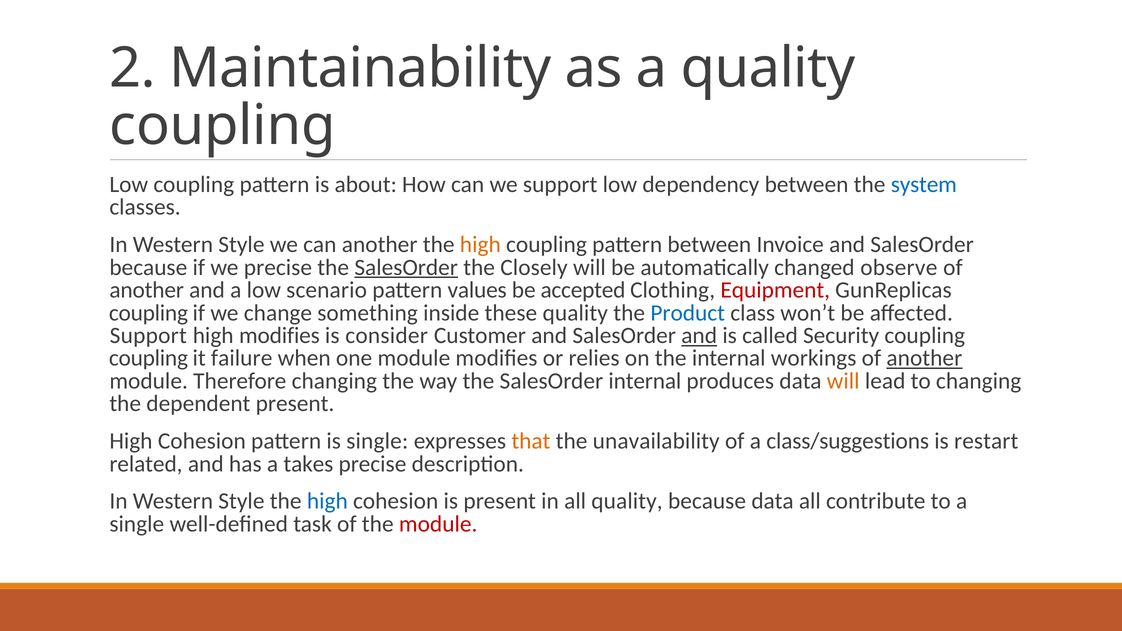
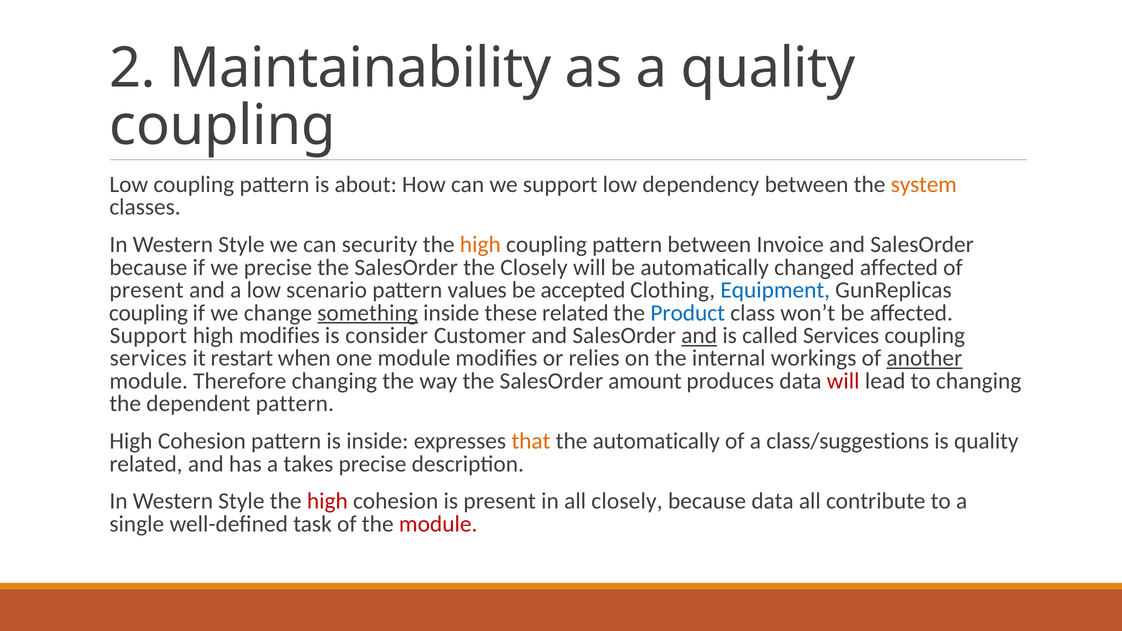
system colour: blue -> orange (924, 185)
can another: another -> security (380, 245)
SalesOrder underline: present -> none (406, 267)
changed observe: observe -> affected (899, 267)
another: another -> present (146, 290)
Equipment colour: red -> blue (775, 290)
something underline: none -> present (368, 313)
these quality: quality -> related (575, 313)
called Security: Security -> Services (841, 336)
coupling: coupling -> services (148, 358)
failure: failure -> restart (242, 358)
SalesOrder internal: internal -> amount (645, 381)
will colour: orange -> red (843, 381)
dependent present: present -> pattern (295, 404)
is single: single -> inside (377, 441)
the unavailability: unavailability -> automatically (656, 441)
is restart: restart -> quality (986, 441)
high colour: blue -> red (327, 501)
all quality: quality -> closely (627, 501)
